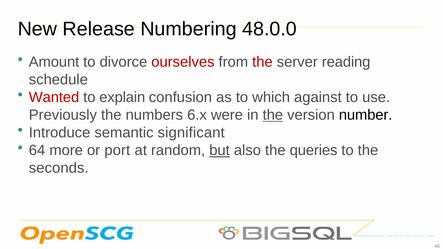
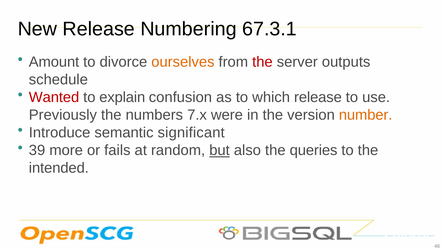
48.0.0: 48.0.0 -> 67.3.1 (270, 29)
ourselves colour: red -> orange (183, 62)
reading: reading -> outputs (346, 62)
which against: against -> release (318, 97)
6.x: 6.x -> 7.x (197, 115)
the underline: present -> none (273, 115)
number colour: black -> orange (366, 115)
64: 64 -> 39 (37, 151)
port: port -> fails (117, 151)
seconds: seconds -> intended (59, 168)
